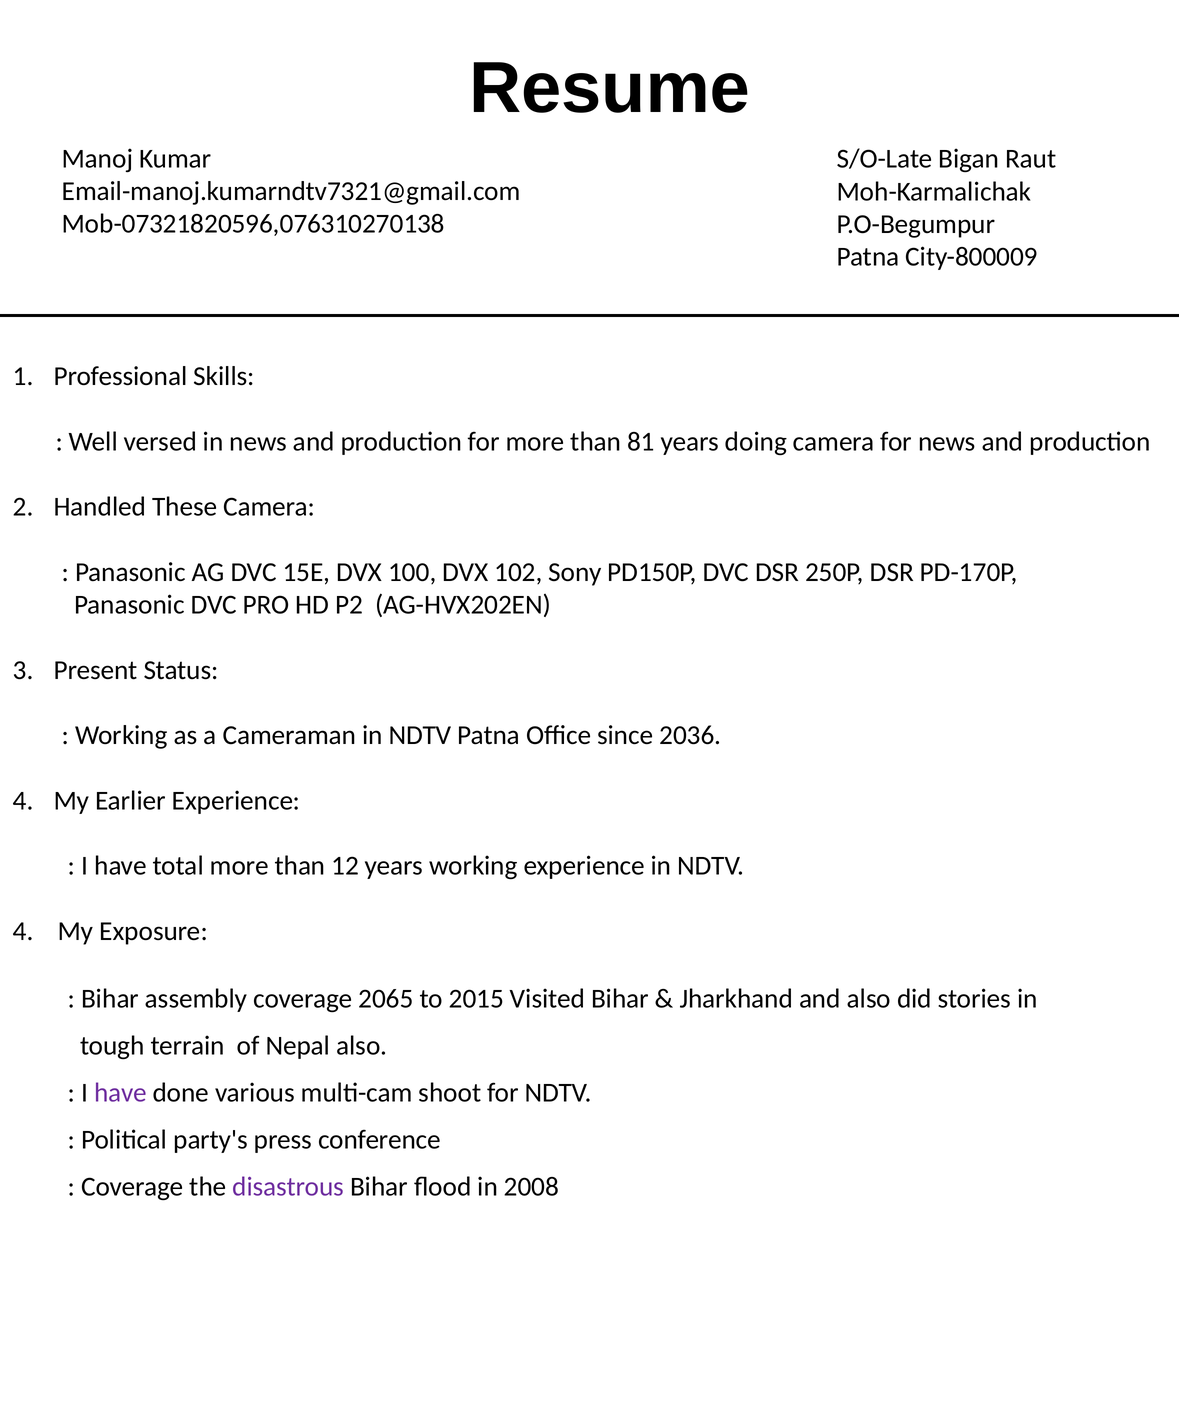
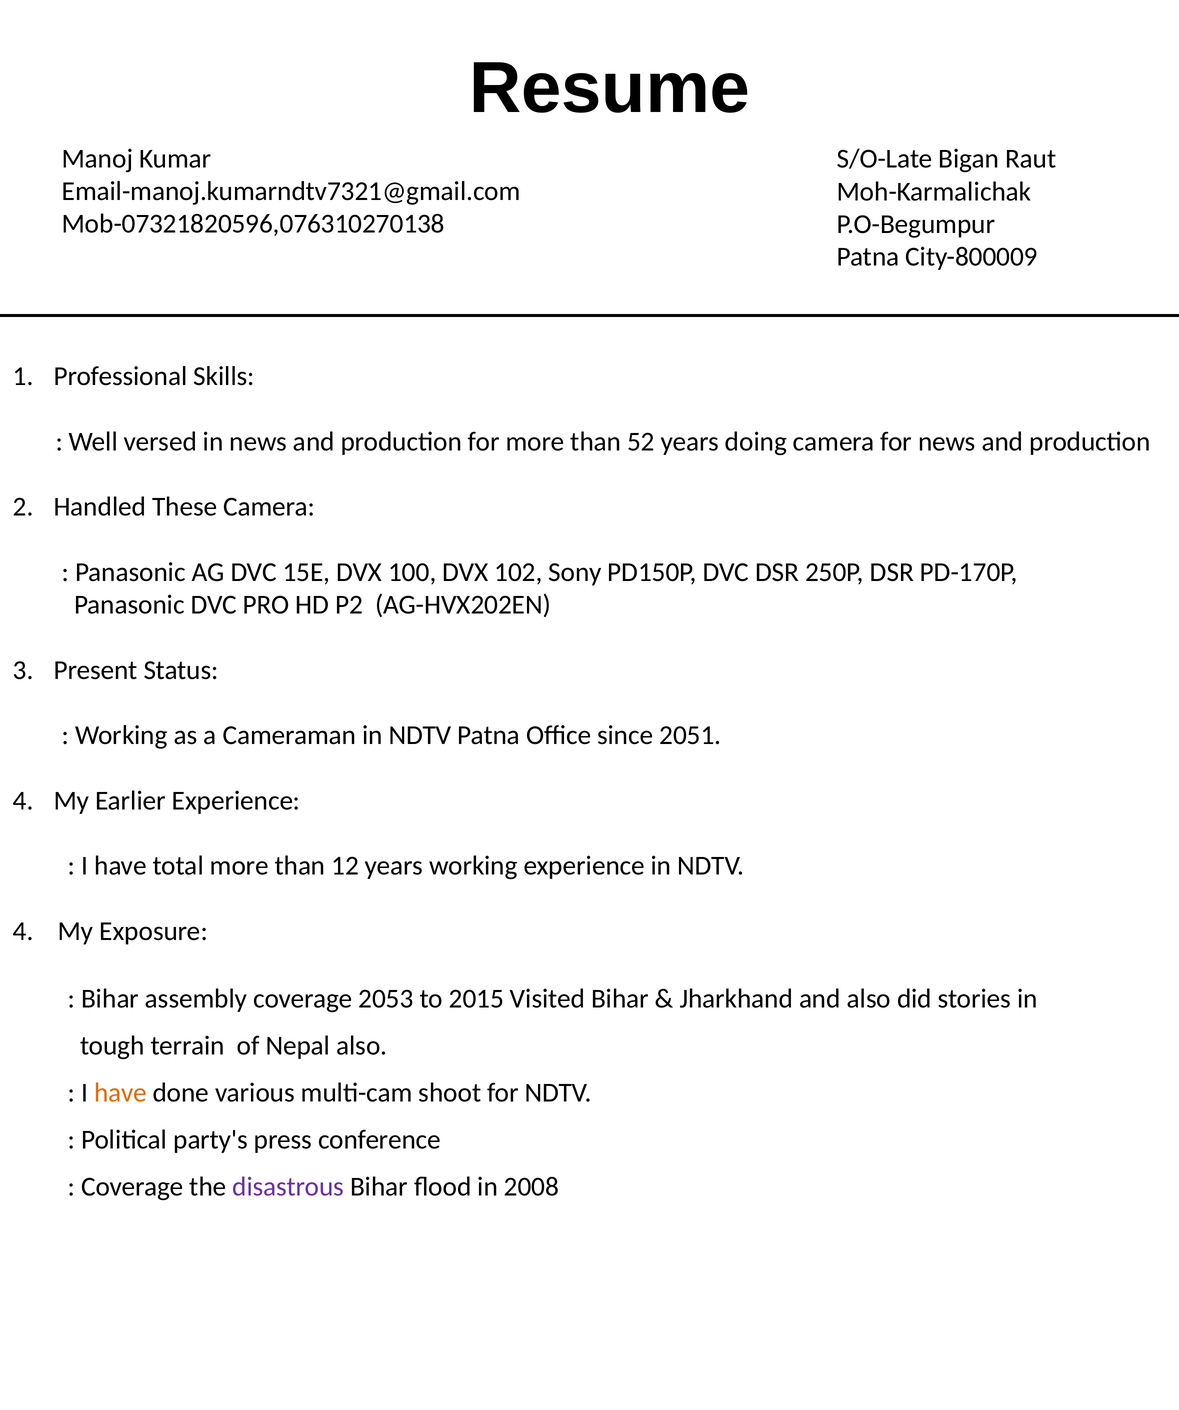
81: 81 -> 52 (641, 442)
2036: 2036 -> 2051 (690, 736)
2065: 2065 -> 2053 (386, 999)
have colour: purple -> orange (121, 1093)
